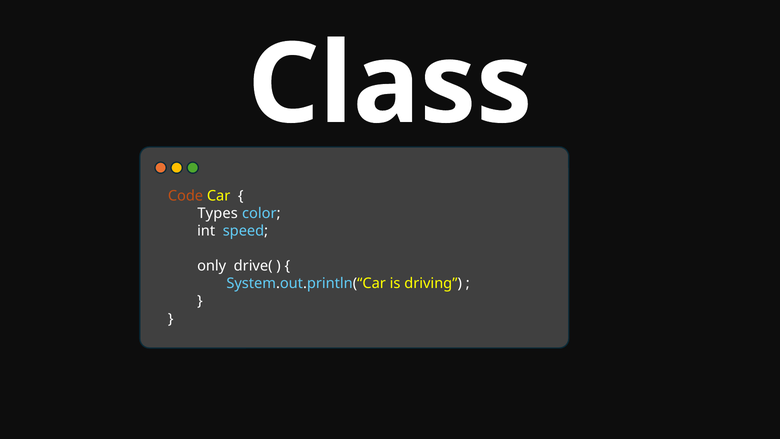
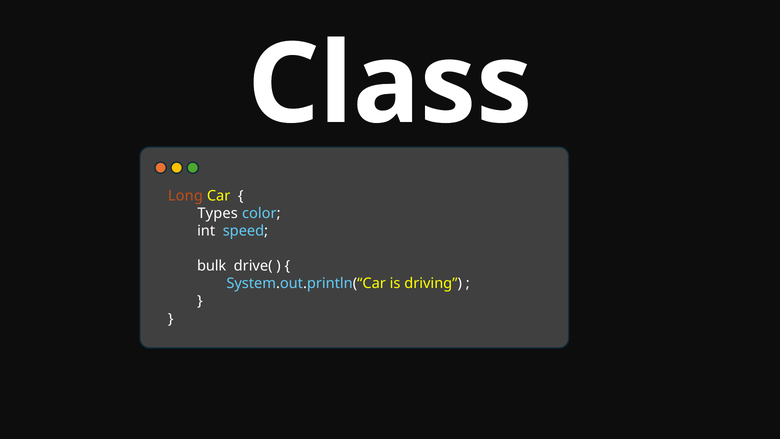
Code: Code -> Long (185, 196)
only: only -> bulk (212, 266)
